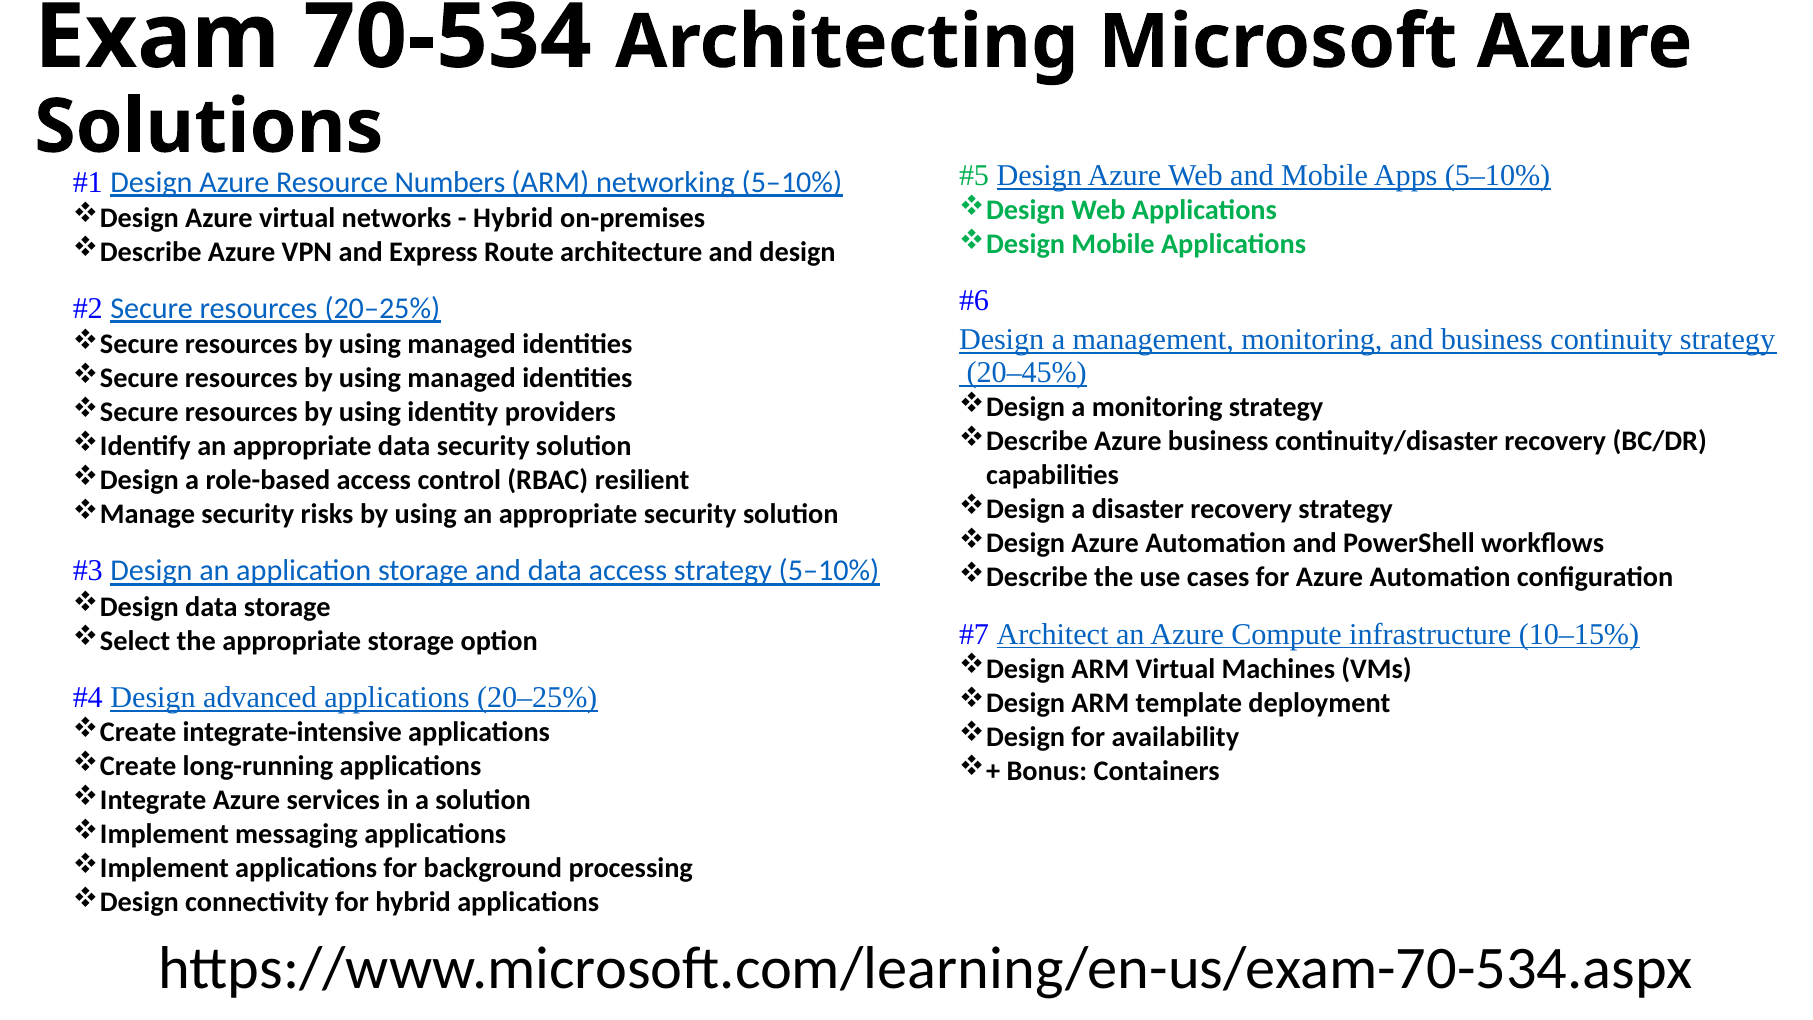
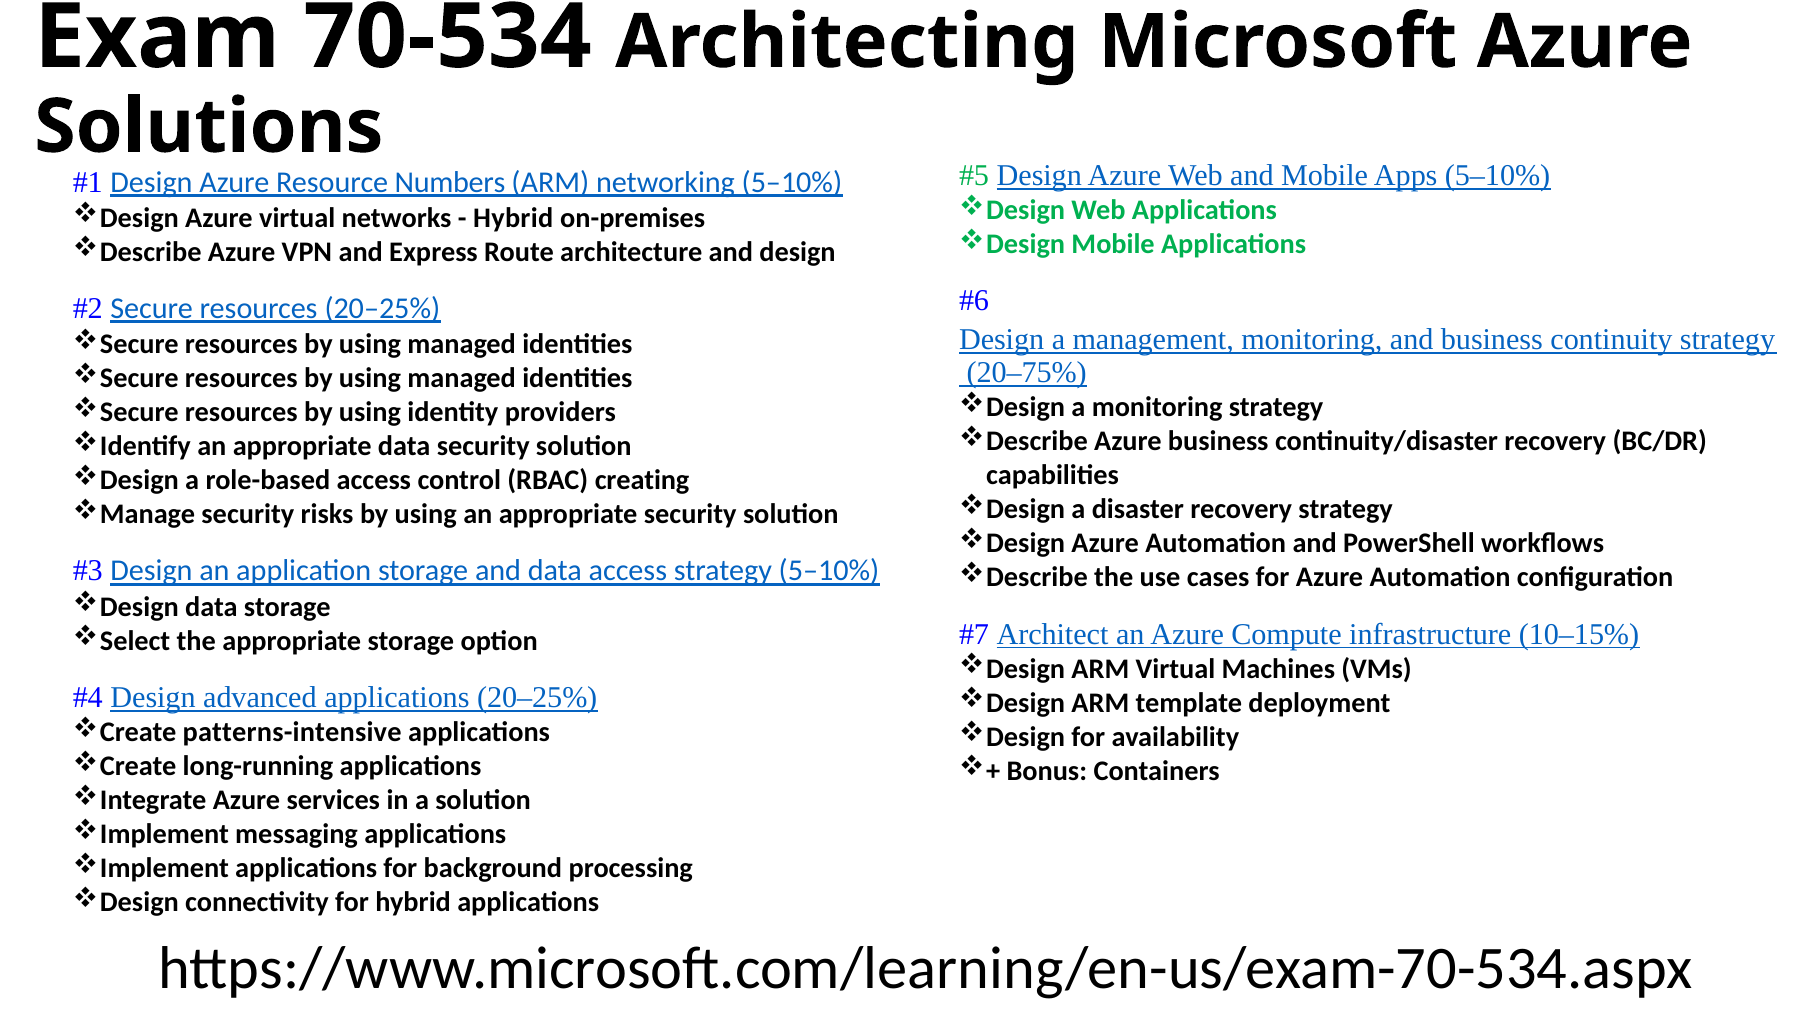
20–45%: 20–45% -> 20–75% (1027, 372)
resilient: resilient -> creating (642, 480)
integrate-intensive: integrate-intensive -> patterns-intensive (292, 732)
